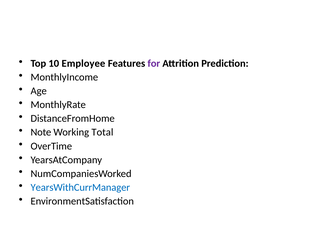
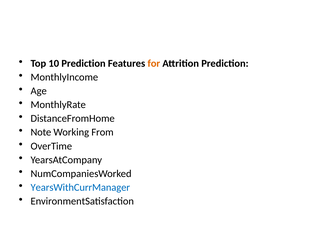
10 Employee: Employee -> Prediction (84, 64)
for colour: purple -> orange (154, 64)
Total: Total -> From (102, 133)
